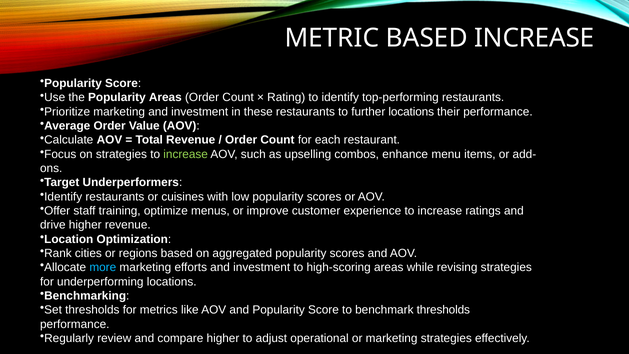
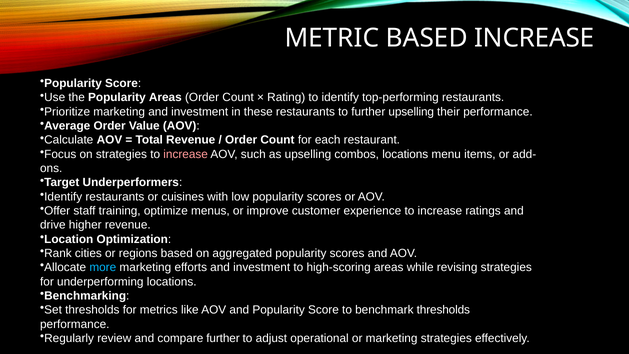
further locations: locations -> upselling (411, 112)
increase colour: light green -> pink (186, 154)
combos enhance: enhance -> locations (405, 154)
compare higher: higher -> further (223, 338)
